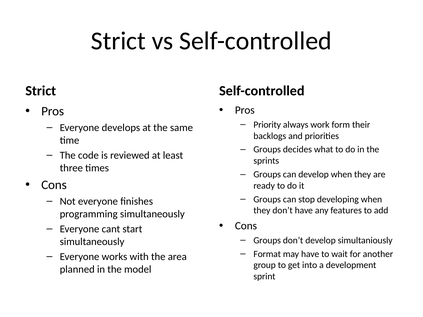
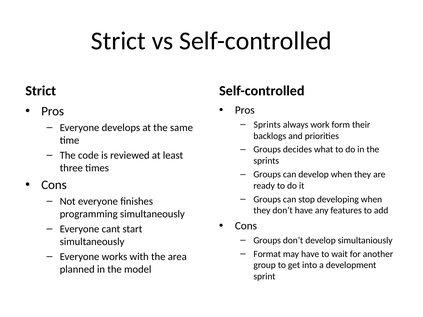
Priority: Priority -> Sprints (267, 125)
